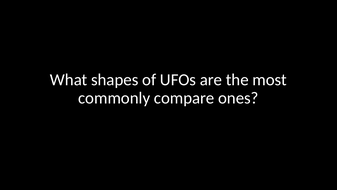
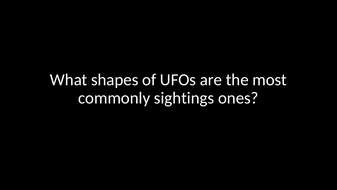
compare: compare -> sightings (184, 98)
